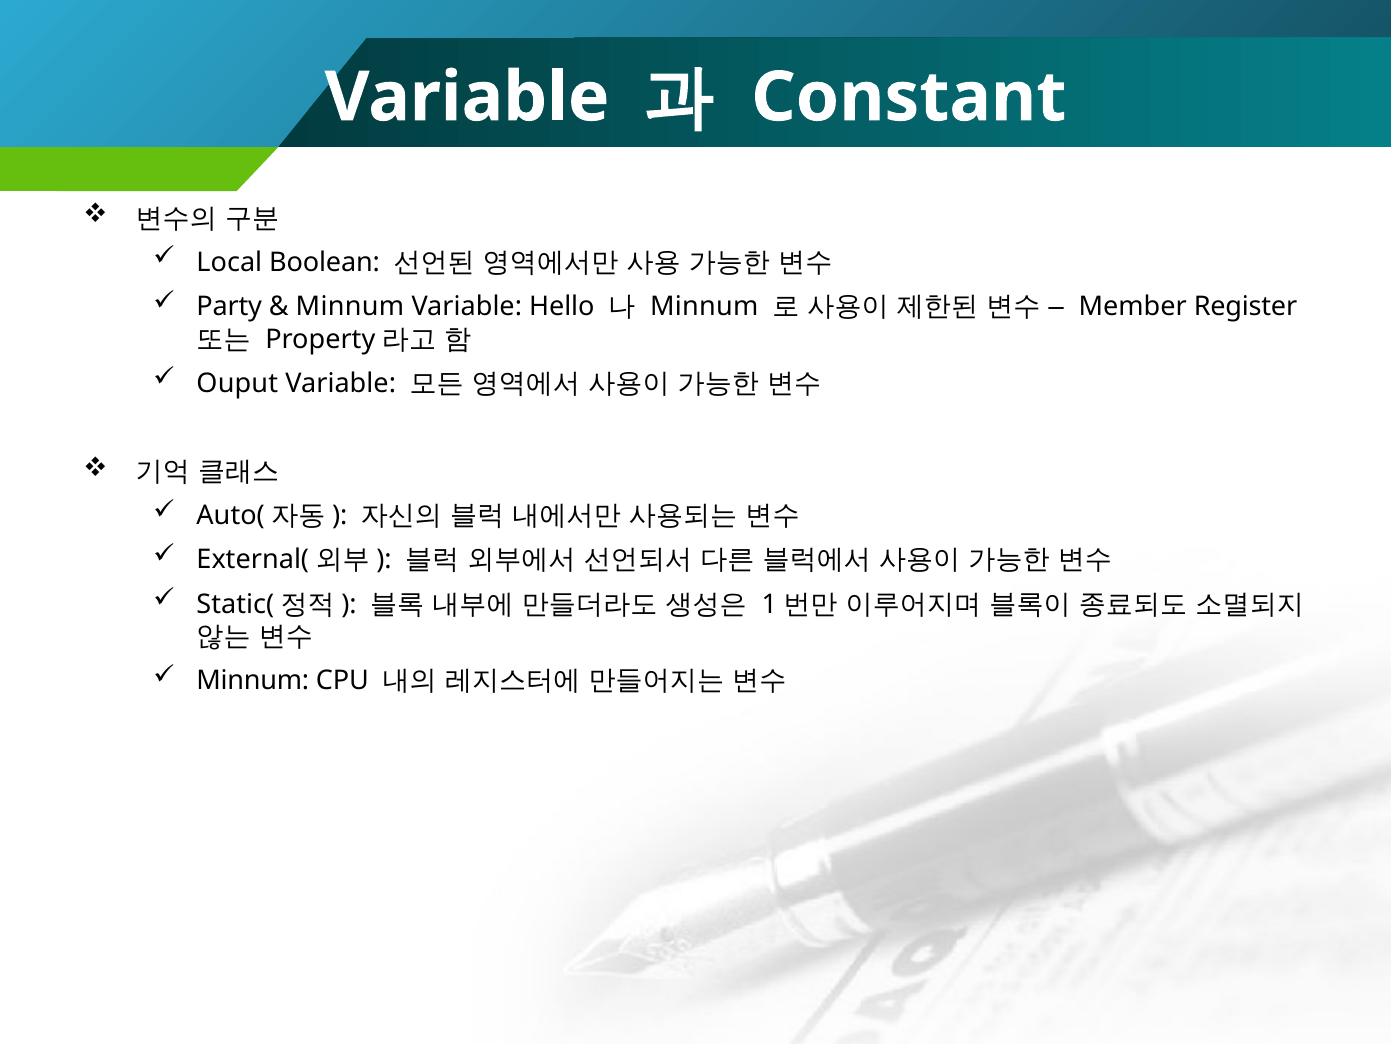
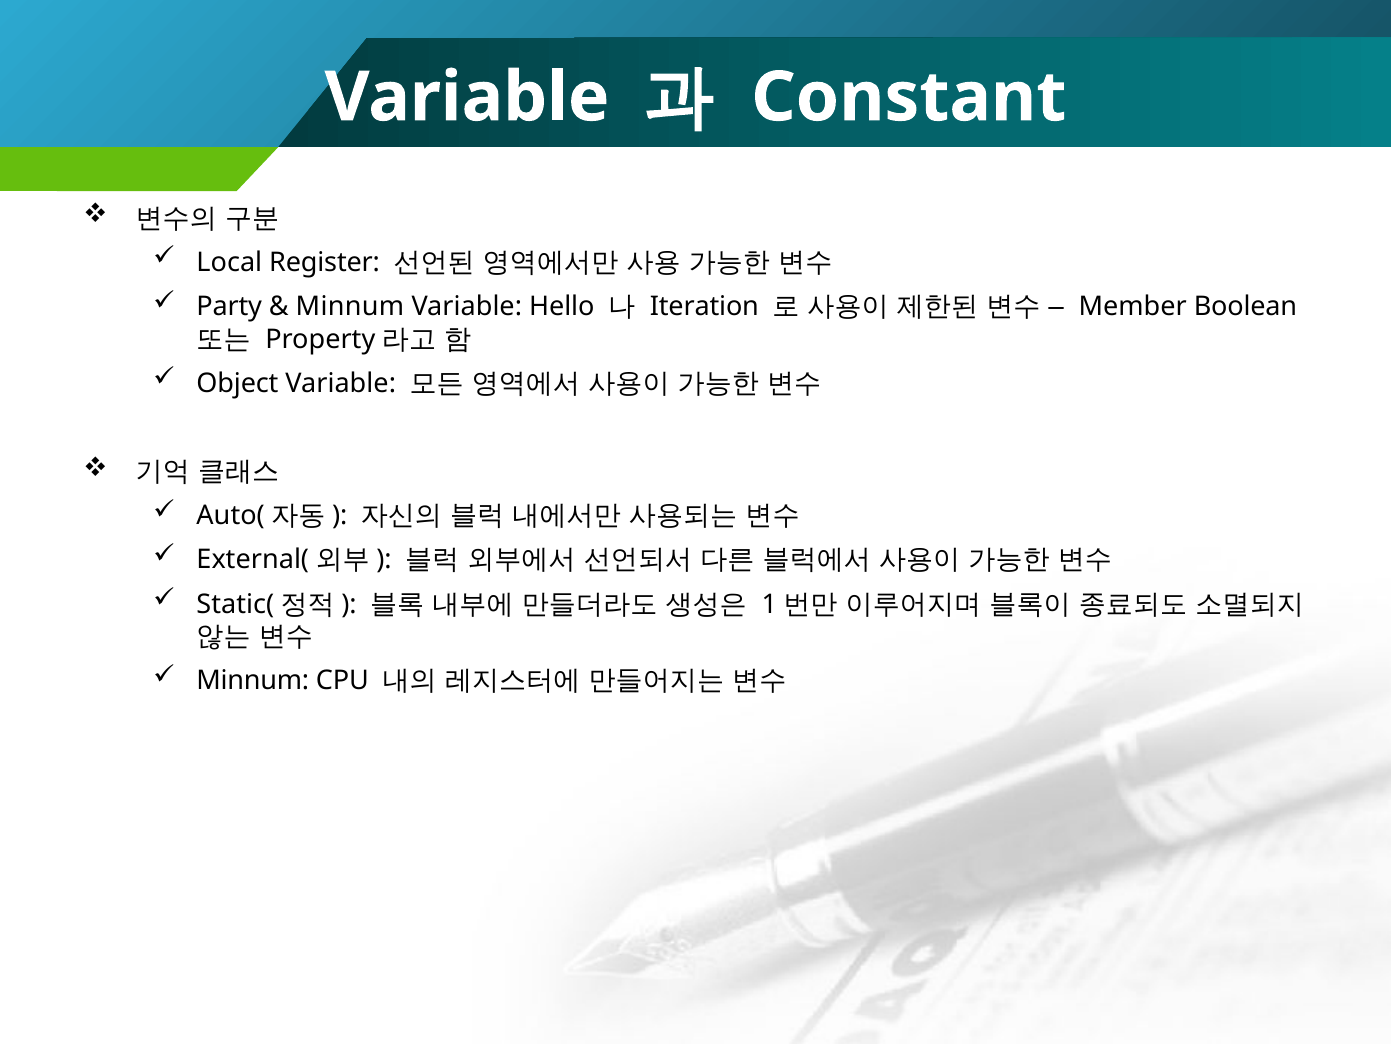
Boolean: Boolean -> Register (325, 262)
Minnum: Minnum -> Iteration (704, 306)
Register: Register -> Boolean (1246, 306)
Ouput: Ouput -> Object (237, 383)
